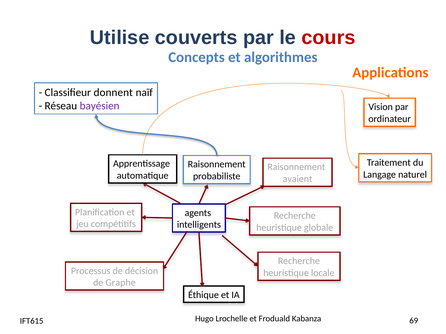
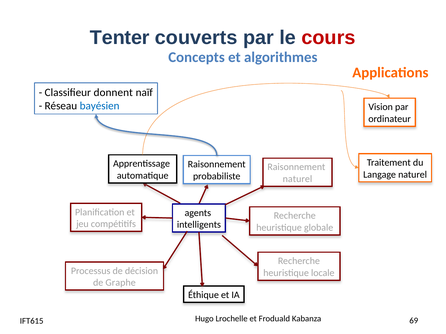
Utilise: Utilise -> Tenter (120, 38)
bayésien colour: purple -> blue (100, 106)
avaient: avaient -> naturel (297, 179)
